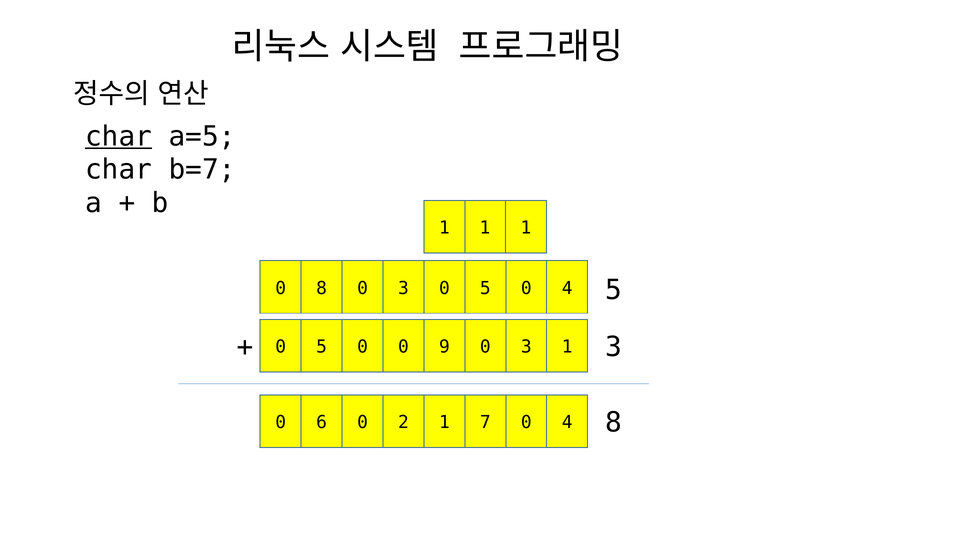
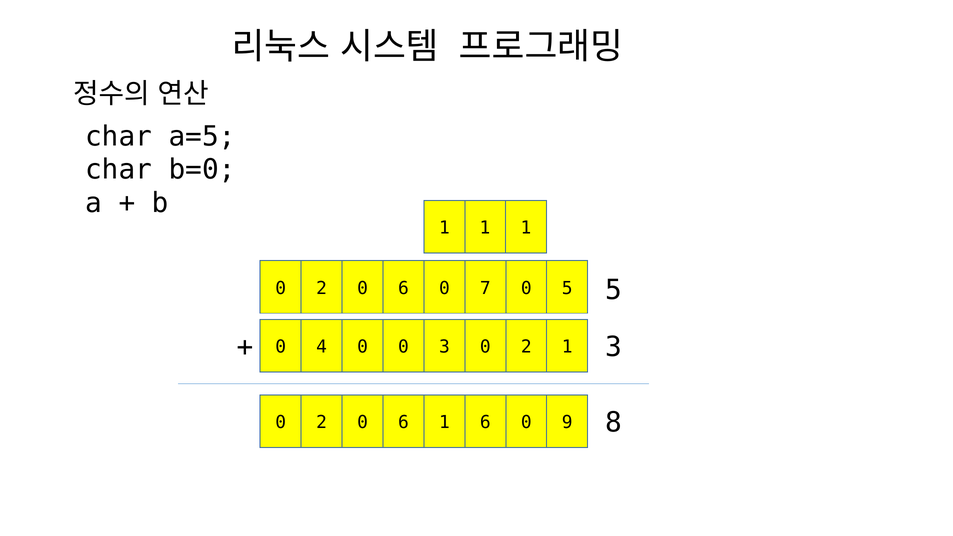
char underline: present -> none (119, 136)
b=7: b=7 -> b=0 (202, 170)
8: 8 -> 2 (322, 288)
3: 3 -> 6 (403, 288)
5: 5 -> 7 (485, 288)
4: 4 -> 5 (567, 288)
5: 5 -> 4 (322, 347)
0 9: 9 -> 3 (444, 347)
3: 3 -> 2 (526, 347)
6: 6 -> 2 (322, 422)
2: 2 -> 6 (403, 422)
1 7: 7 -> 6 (485, 422)
4: 4 -> 9 (567, 422)
